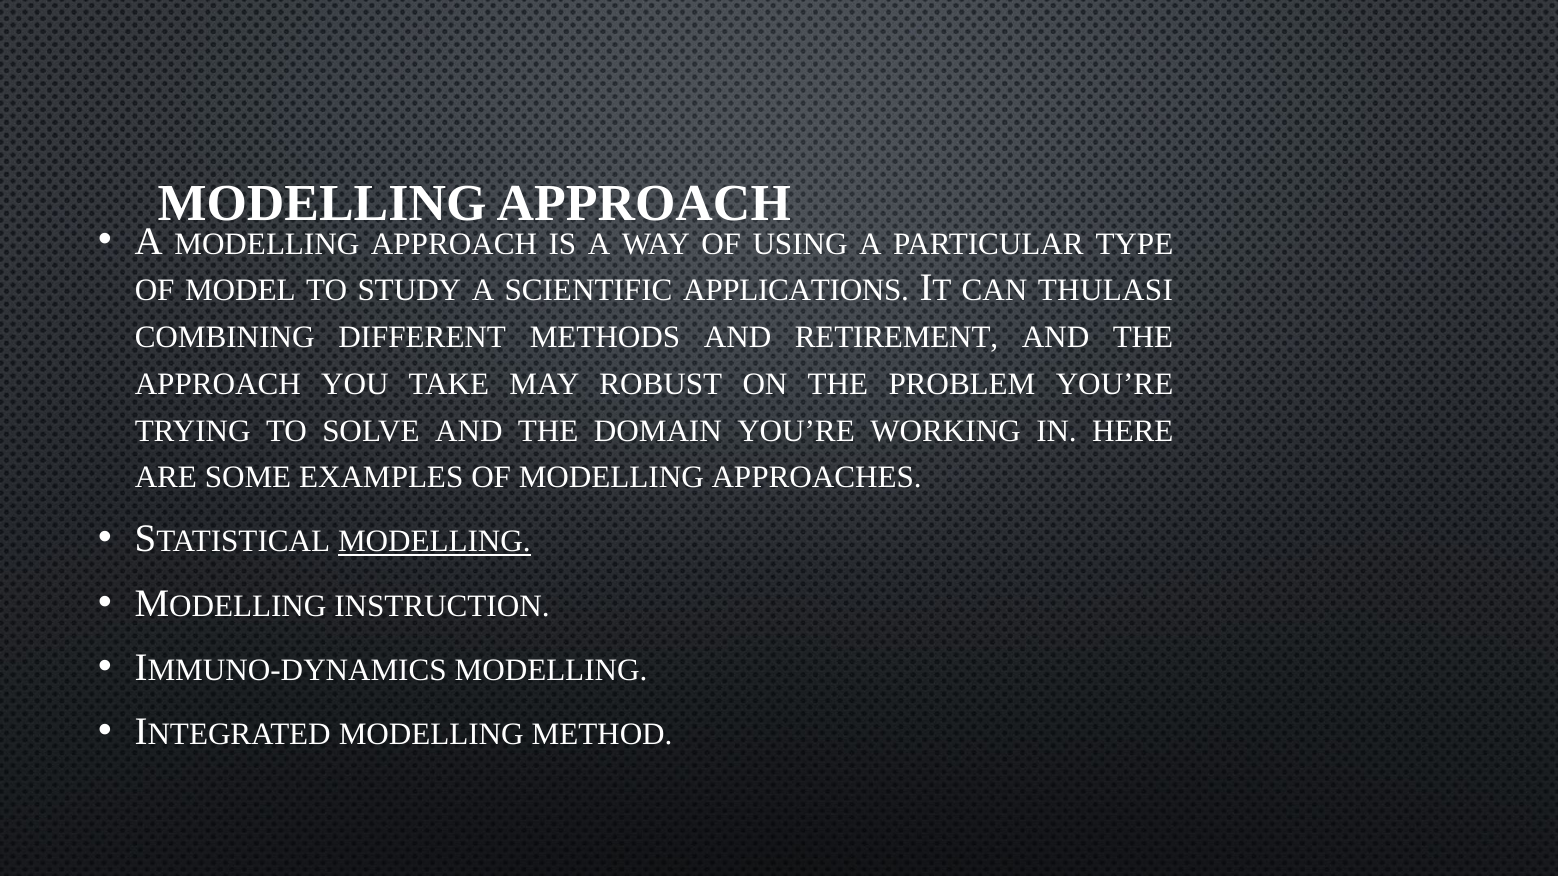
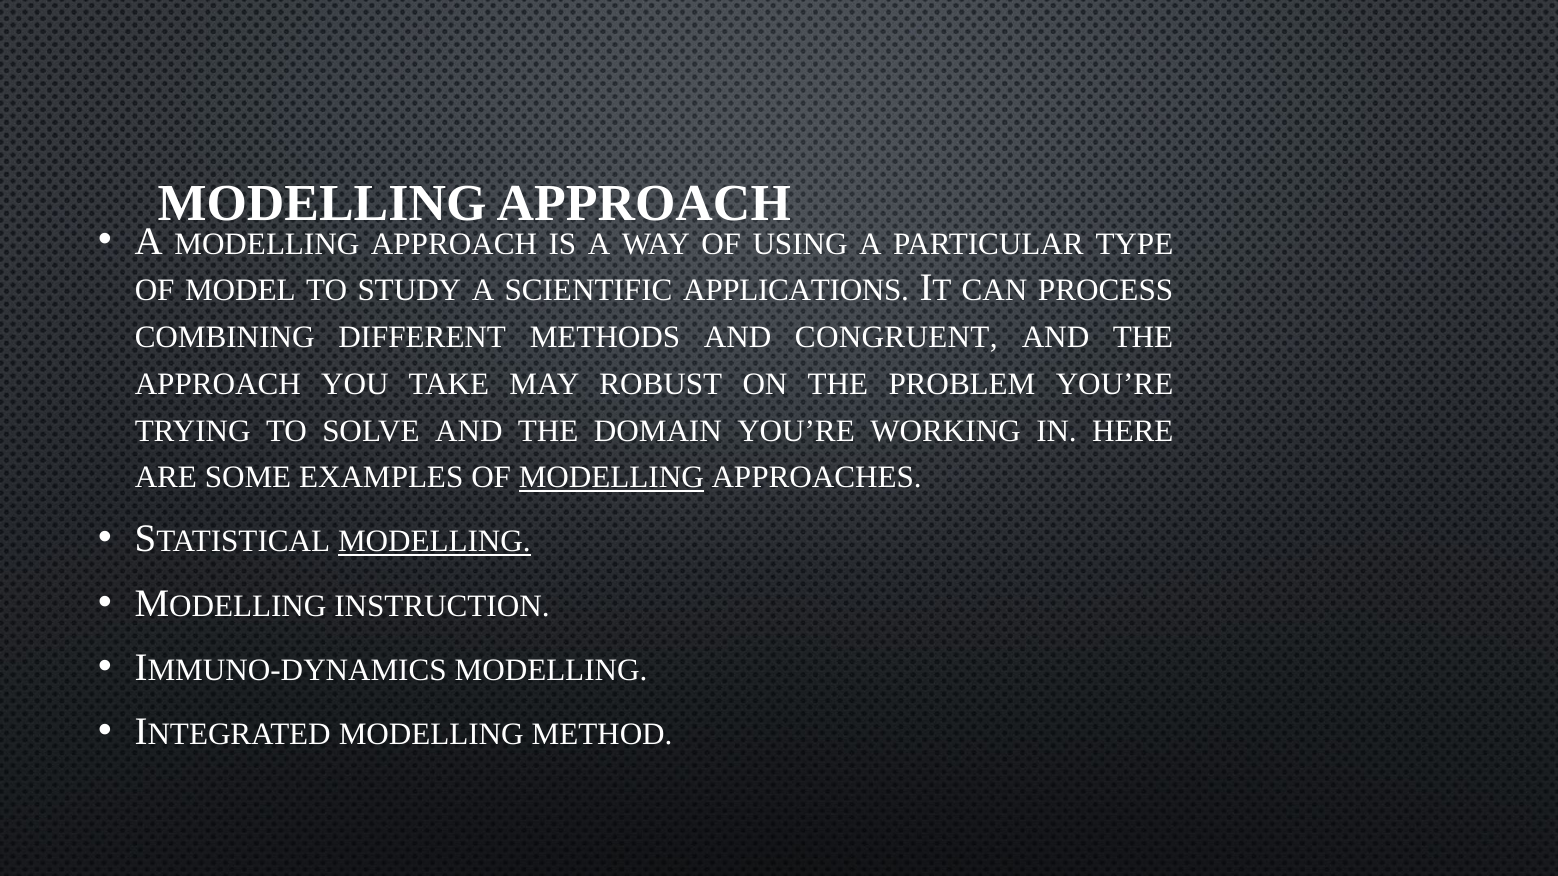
THULASI: THULASI -> PROCESS (1106, 291)
RETIREMENT: RETIREMENT -> CONGRUENT (896, 337)
MODELLING underline: none -> present (611, 478)
